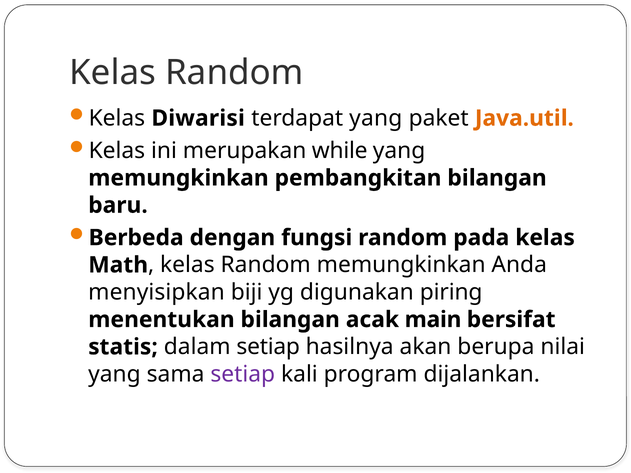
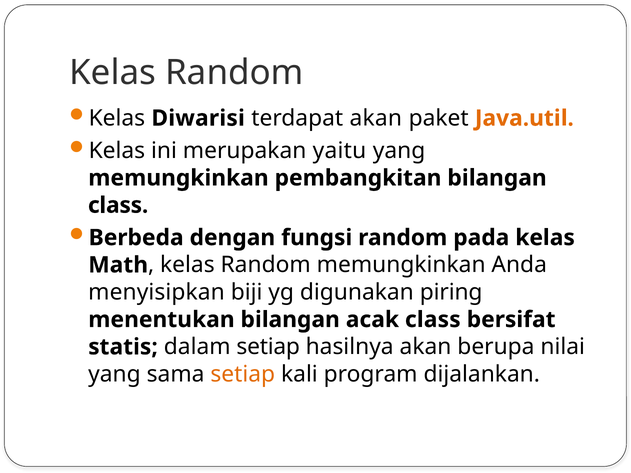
terdapat yang: yang -> akan (376, 118)
while: while -> yaitu (339, 151)
baru: baru -> class (118, 205)
acak main: main -> class (433, 320)
setiap colour: purple -> orange (243, 374)
